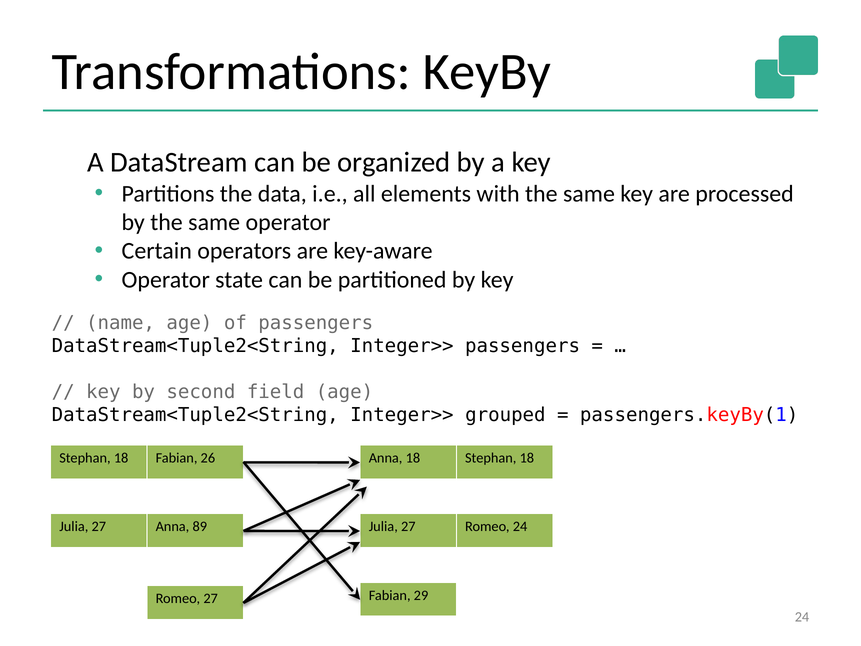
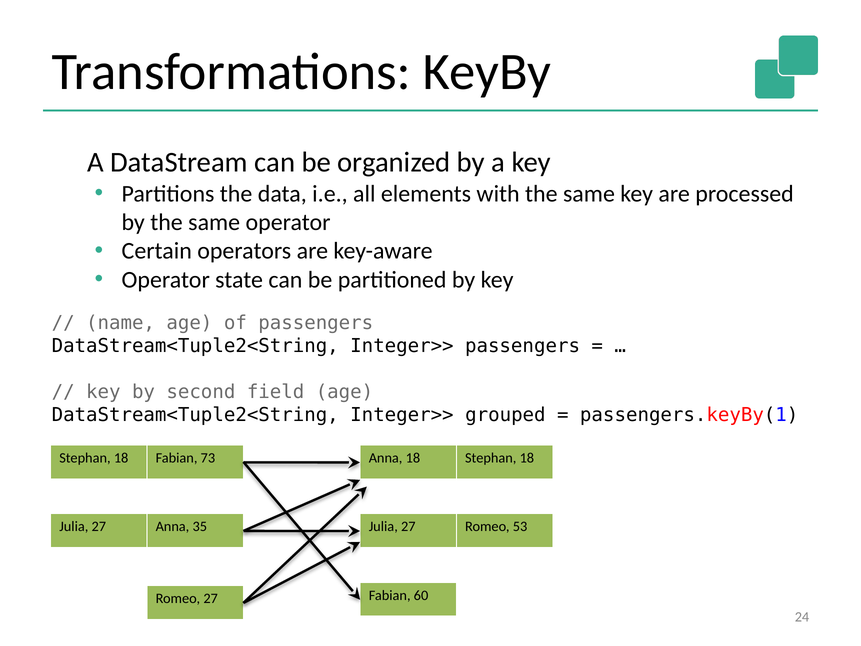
26: 26 -> 73 (208, 458)
89: 89 -> 35 (200, 527)
Romeo 24: 24 -> 53 (520, 527)
29: 29 -> 60 (421, 595)
